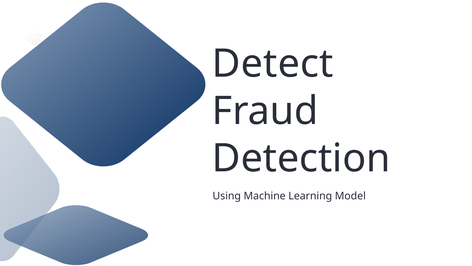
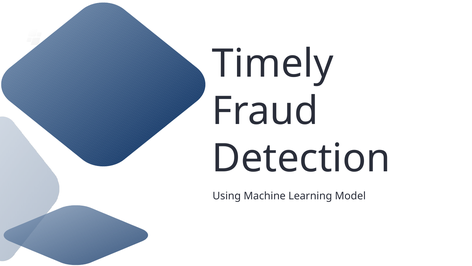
Detect: Detect -> Timely (273, 64)
